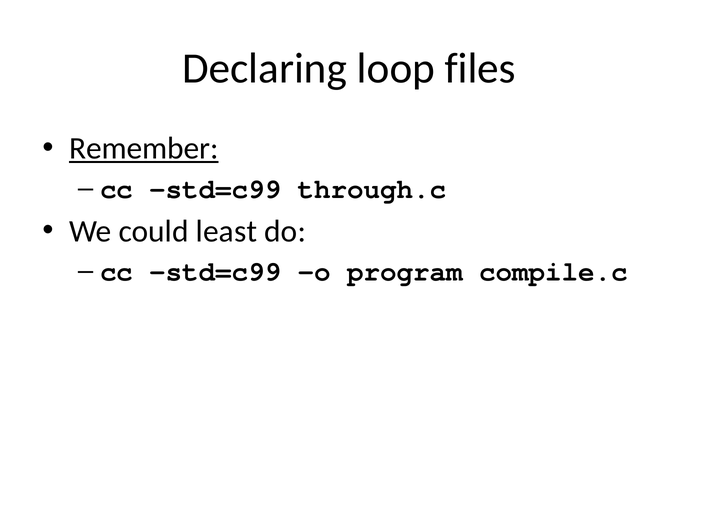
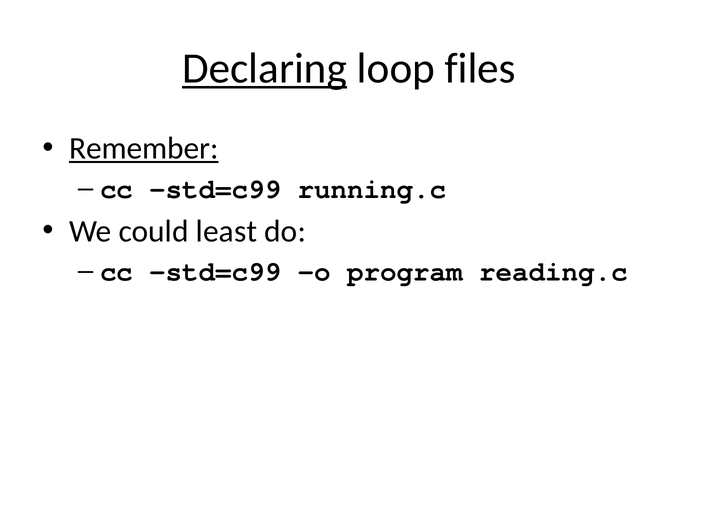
Declaring underline: none -> present (265, 69)
through.c: through.c -> running.c (372, 189)
compile.c: compile.c -> reading.c (553, 272)
